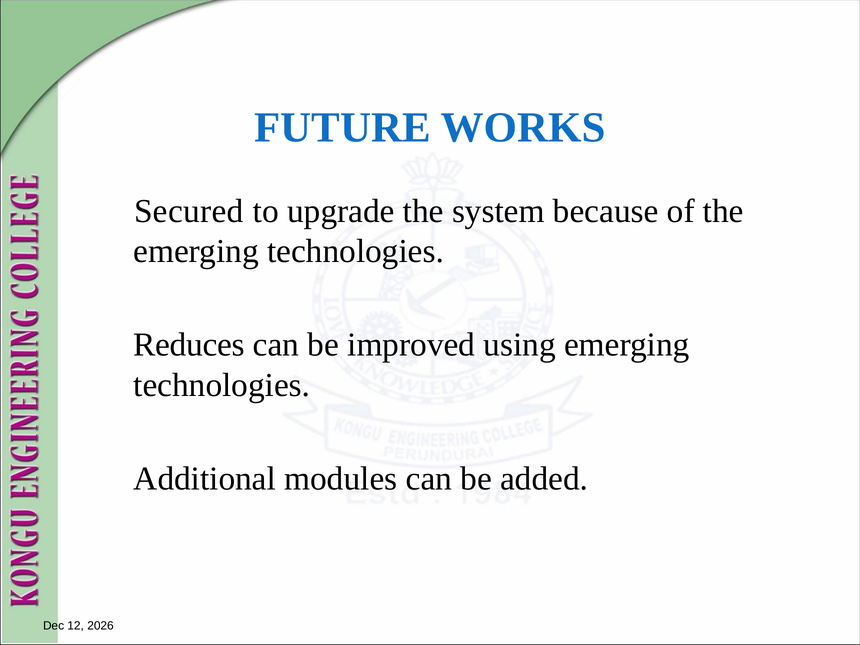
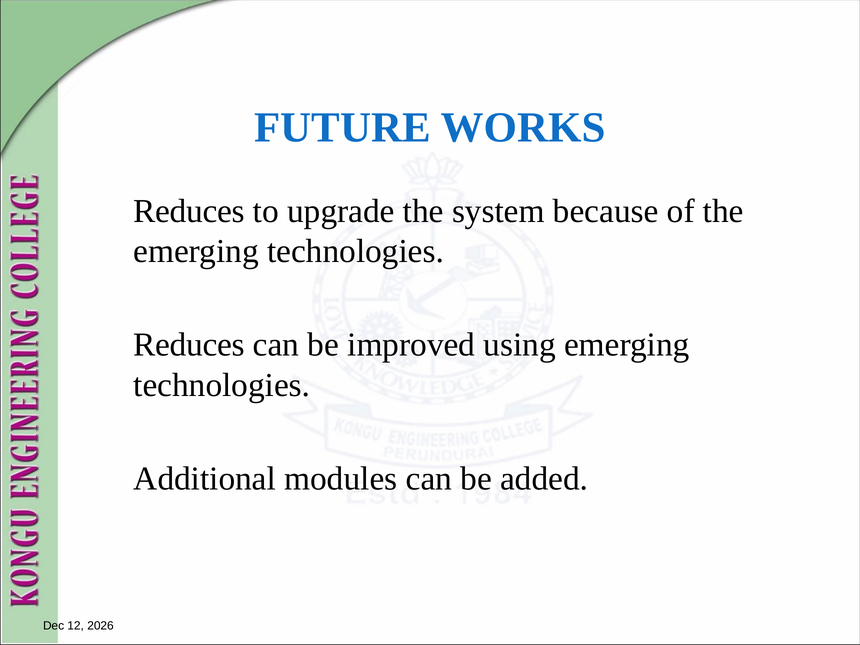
Secured: Secured -> Reduces (189, 211)
